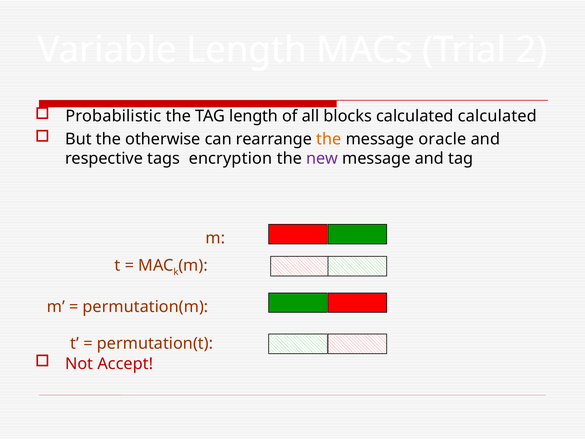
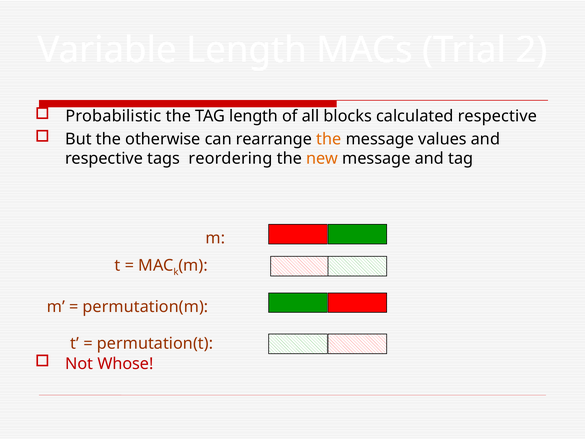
calculated calculated: calculated -> respective (497, 116)
oracle: oracle -> values (442, 139)
encryption: encryption -> reordering (231, 159)
new colour: purple -> orange (322, 159)
Accept: Accept -> Whose (125, 364)
